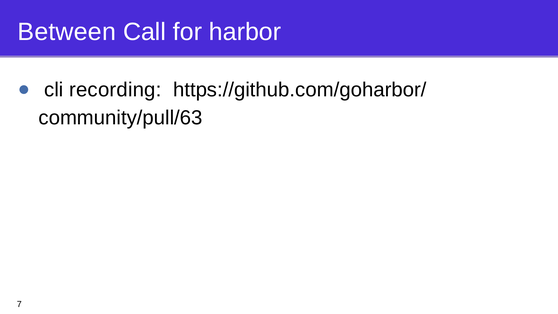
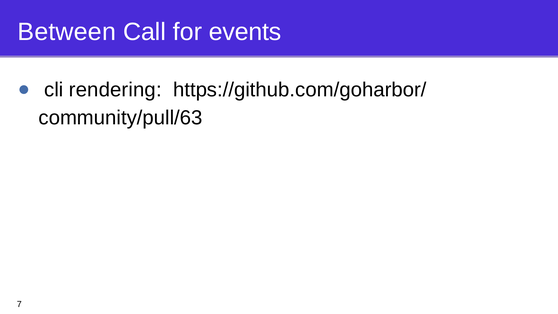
harbor: harbor -> events (245, 32)
recording: recording -> rendering (115, 90)
